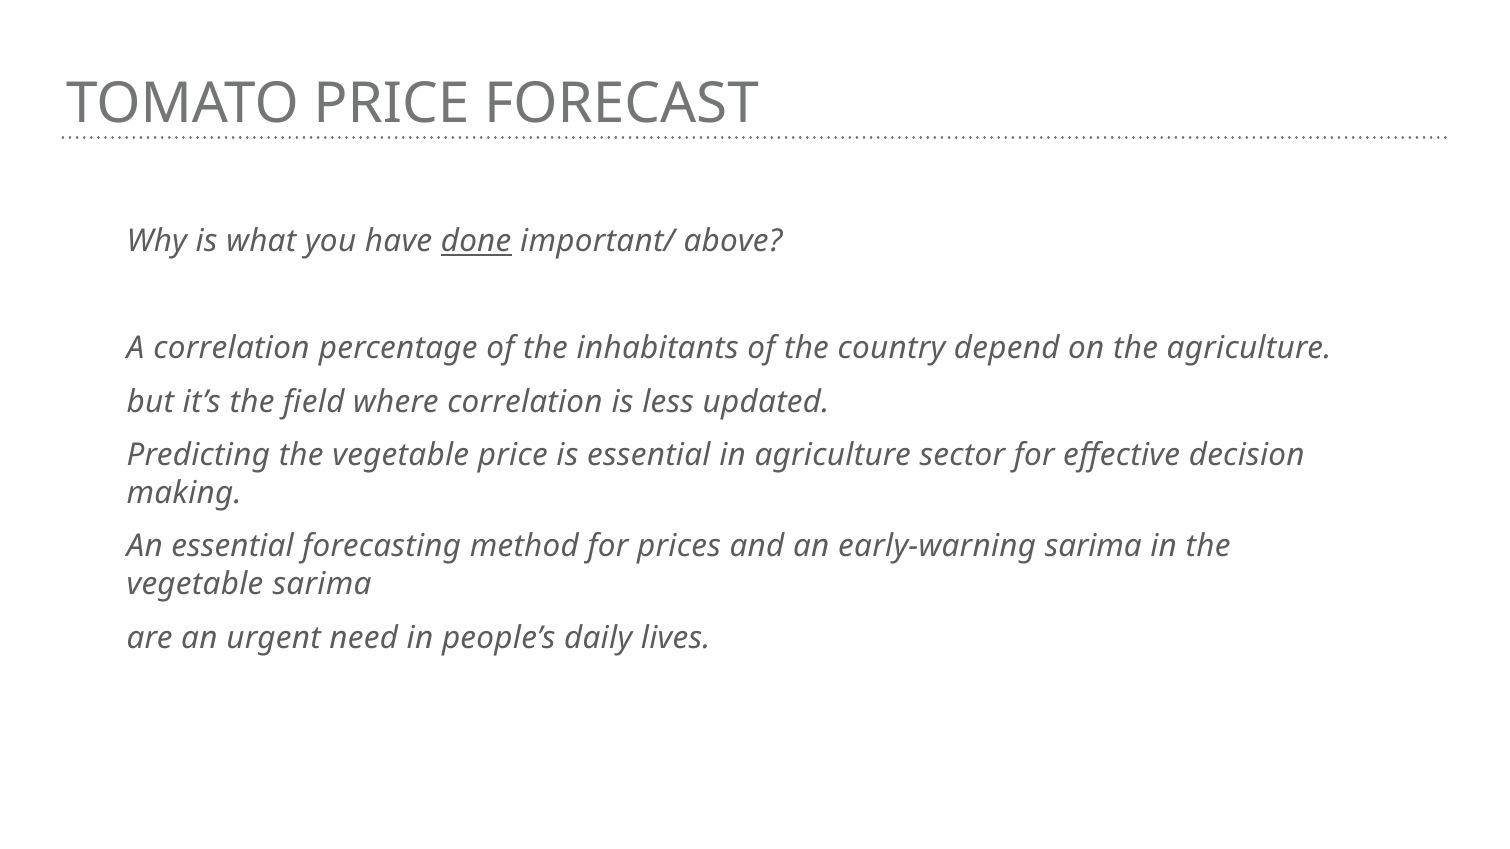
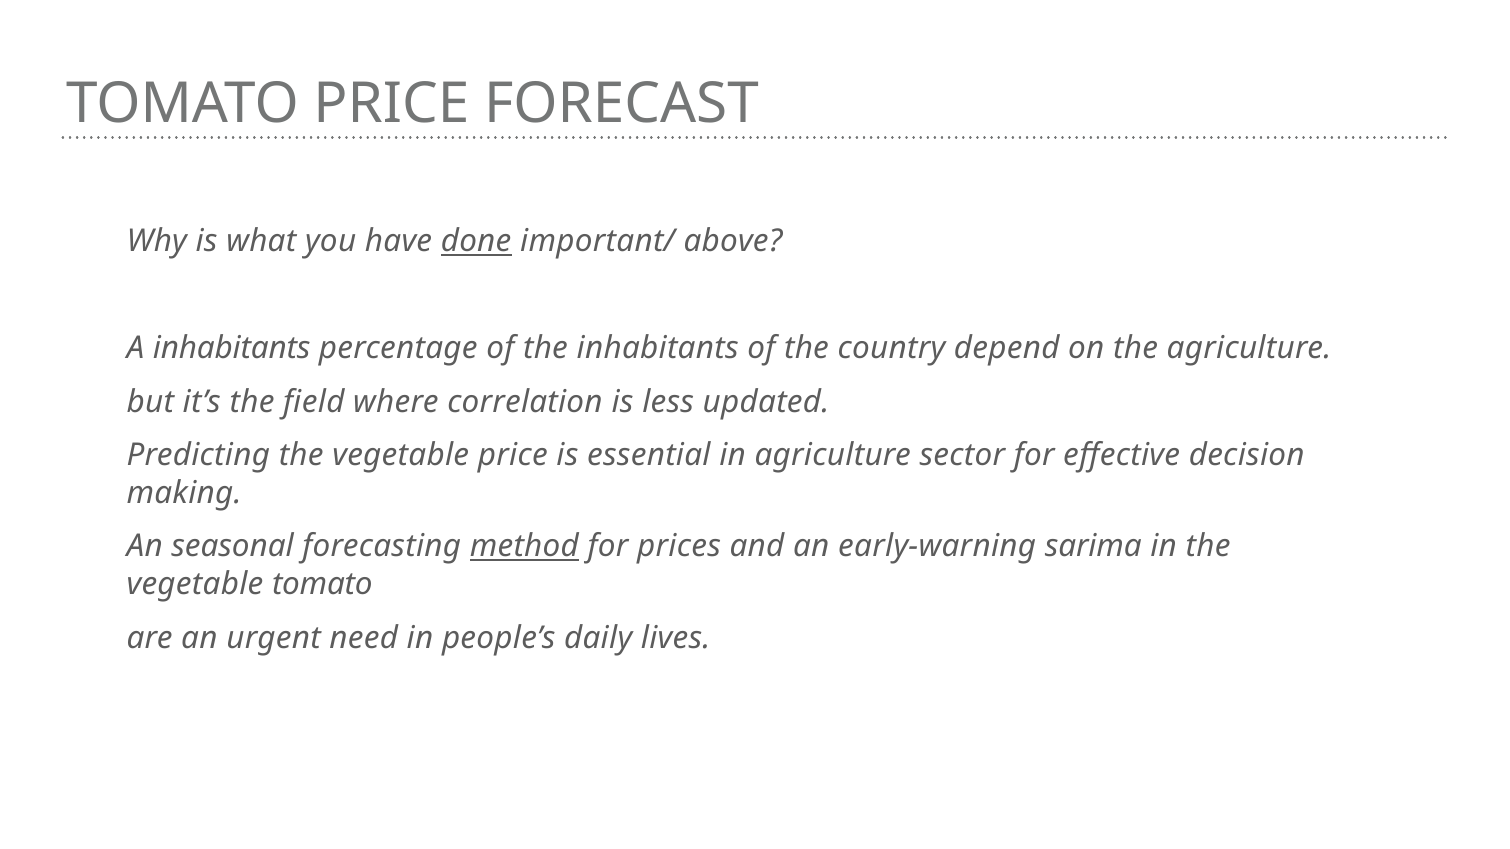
A correlation: correlation -> inhabitants (232, 349)
An essential: essential -> seasonal (233, 547)
method underline: none -> present (524, 547)
vegetable sarima: sarima -> tomato (322, 585)
